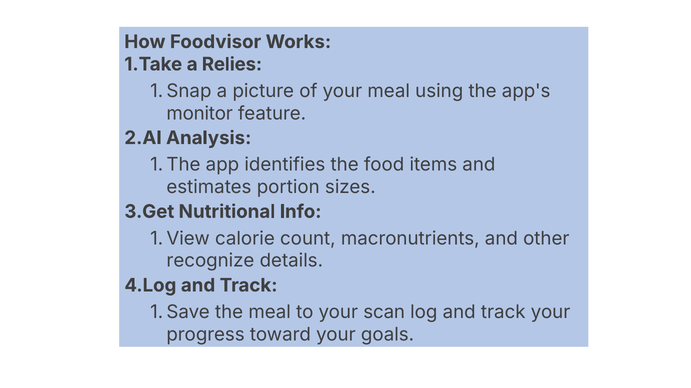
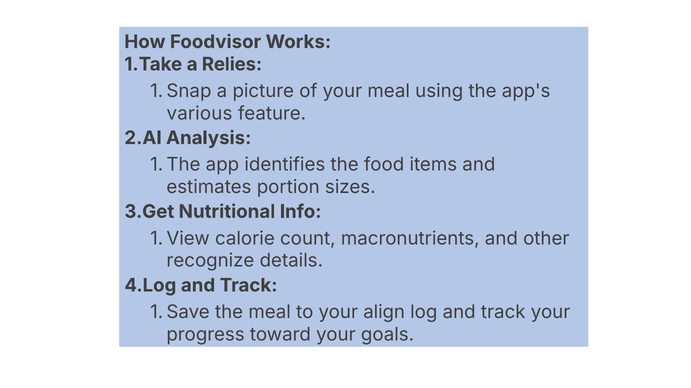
monitor: monitor -> various (199, 114)
scan: scan -> align (384, 313)
